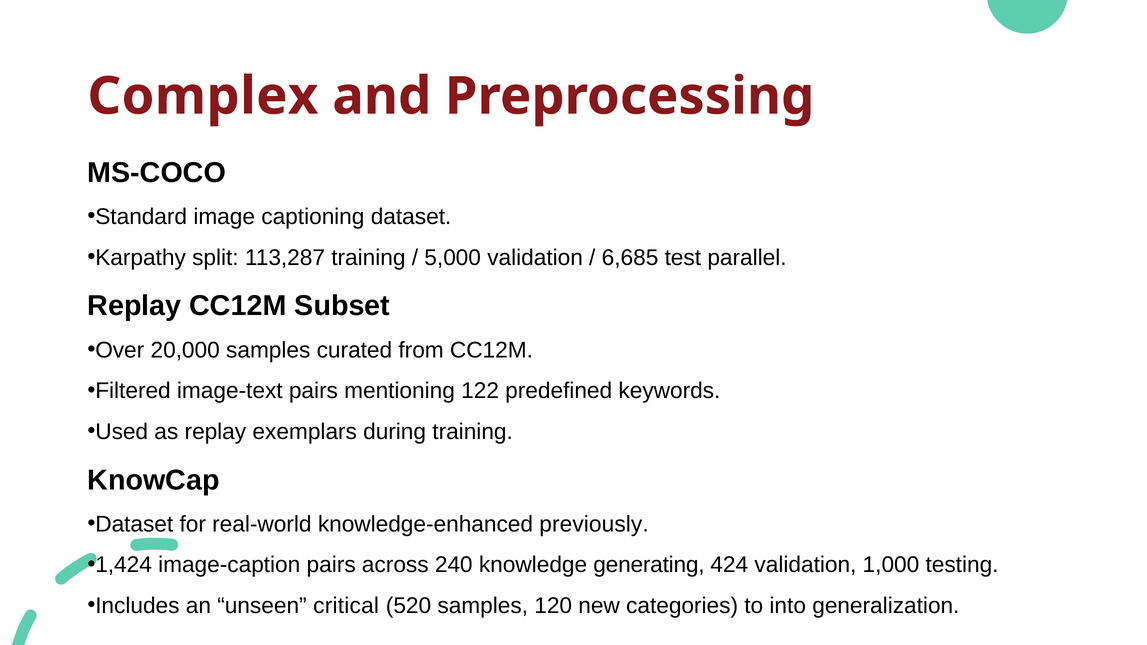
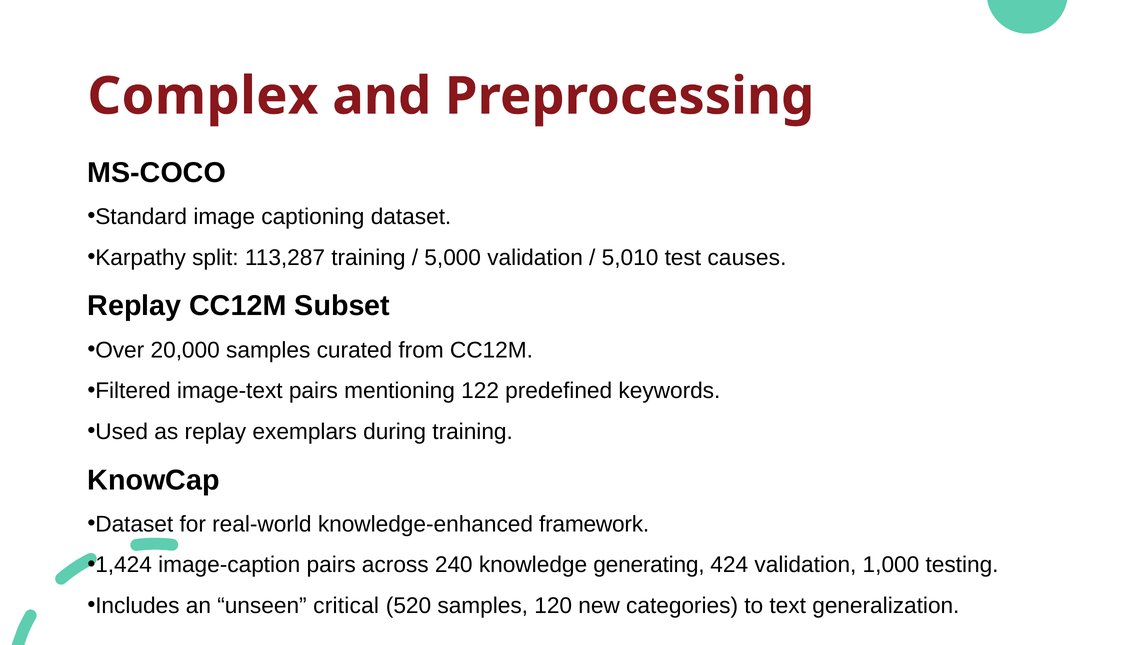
6,685: 6,685 -> 5,010 (630, 258)
parallel: parallel -> causes (747, 258)
previously: previously -> framework (594, 524)
into: into -> text (788, 606)
